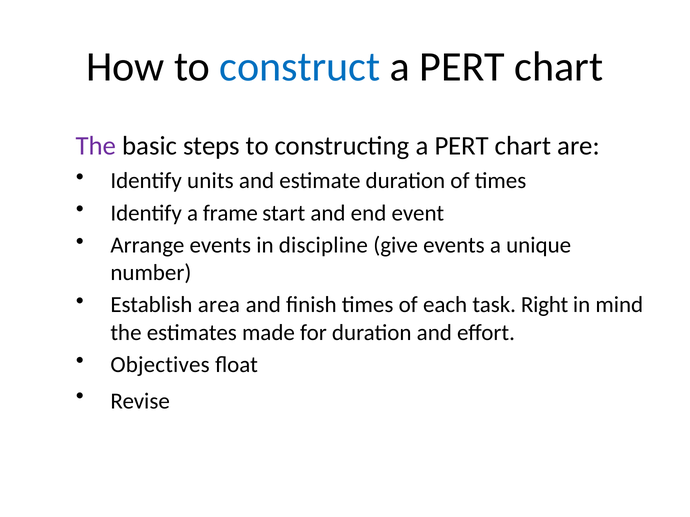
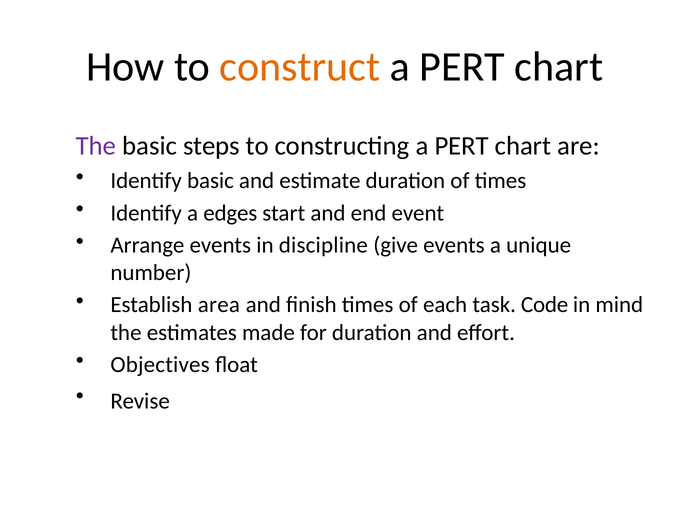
construct colour: blue -> orange (300, 67)
Identify units: units -> basic (211, 181)
frame: frame -> edges (230, 213)
Right: Right -> Code (545, 305)
